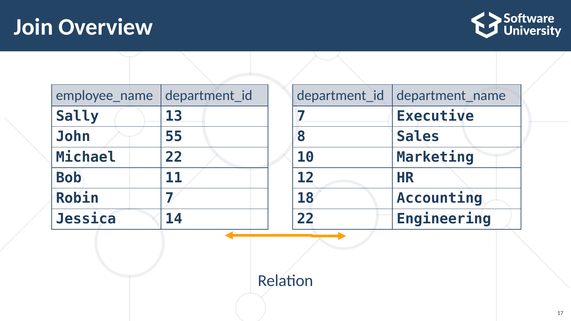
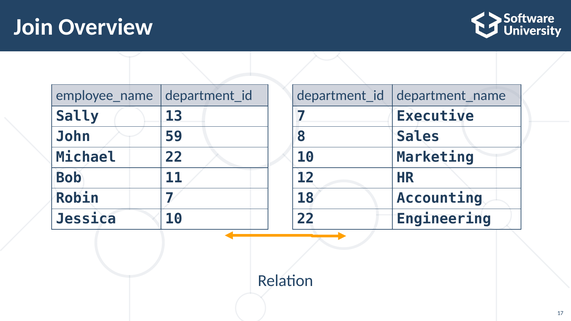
55: 55 -> 59 (174, 137)
Jessica 14: 14 -> 10 (174, 219)
